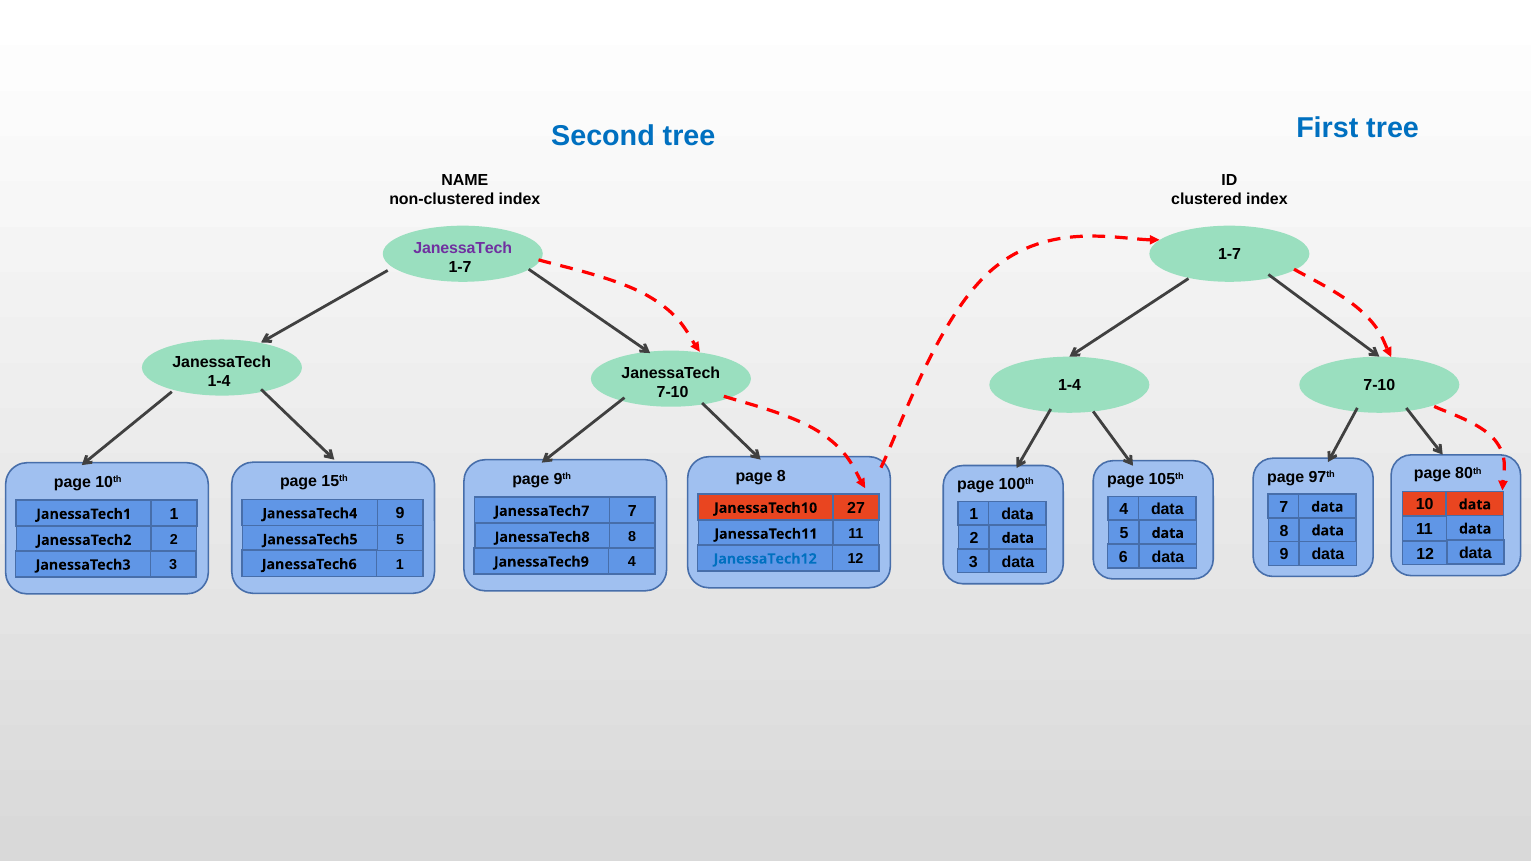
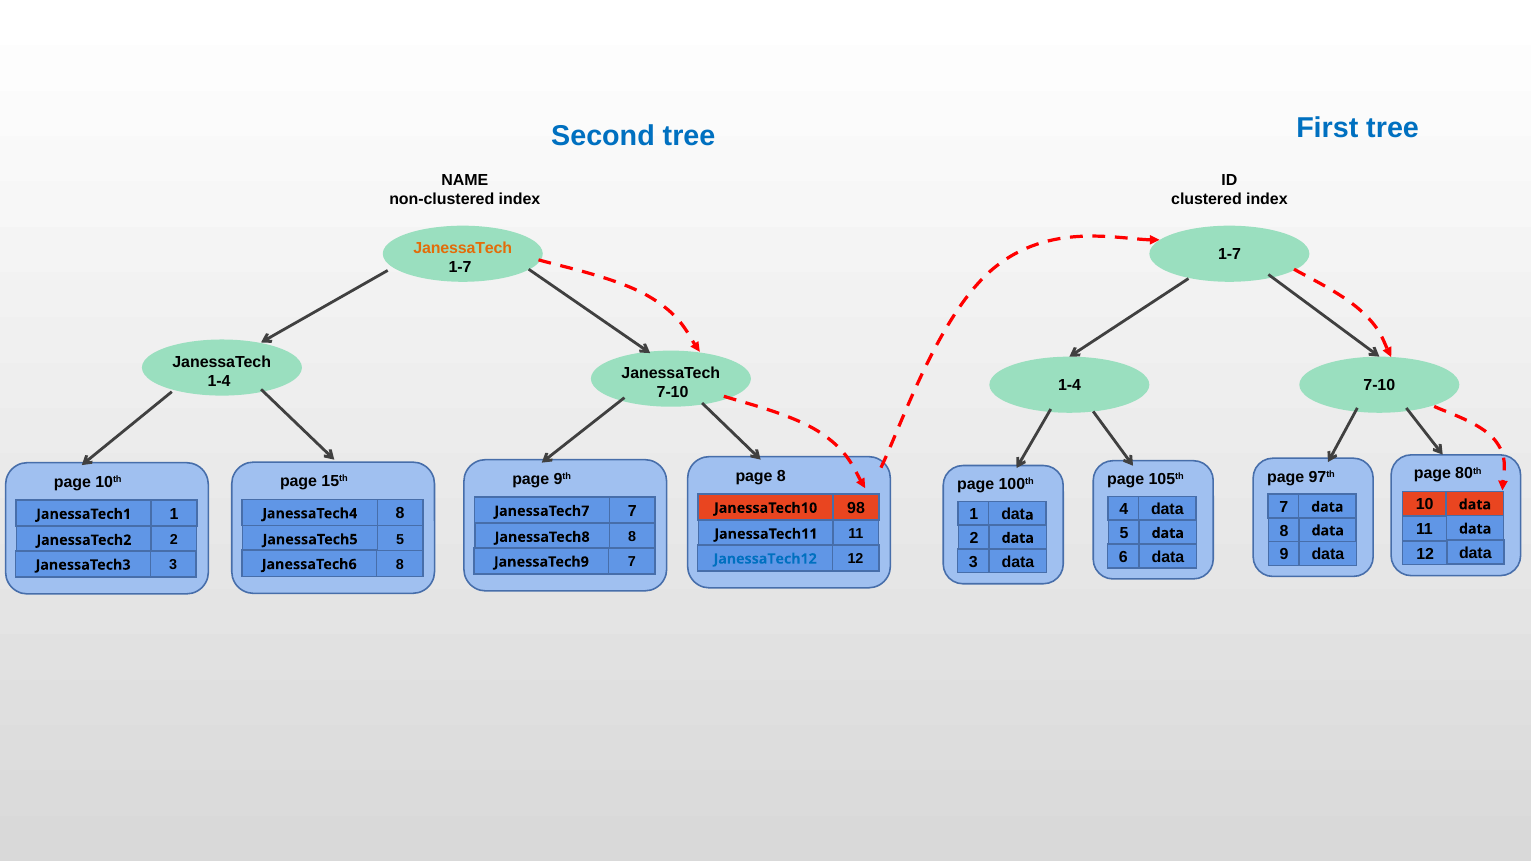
JanessaTech colour: purple -> orange (463, 248)
27: 27 -> 98 (856, 508)
JanessaTech4 9: 9 -> 8 (400, 514)
JanessaTech9 4: 4 -> 7 (632, 562)
JanessaTech6 1: 1 -> 8 (400, 564)
